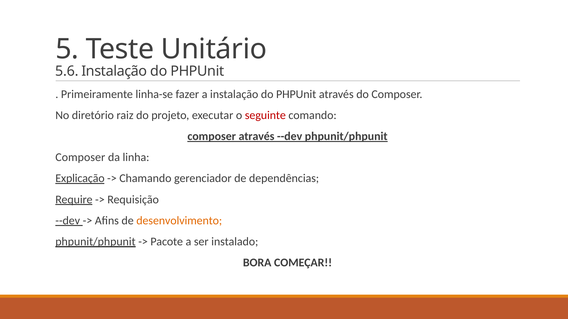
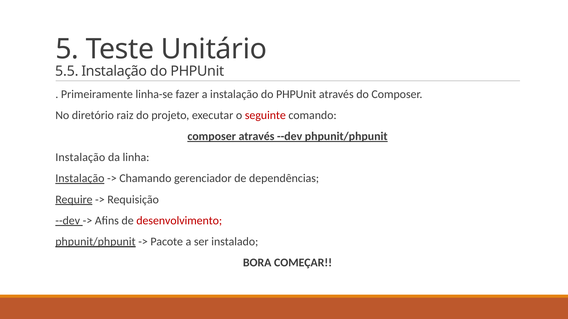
5.6: 5.6 -> 5.5 (67, 71)
Composer: Composer -> Instalação (80, 158)
Explicação: Explicação -> Instalação (80, 179)
desenvolvimento colour: orange -> red (179, 221)
